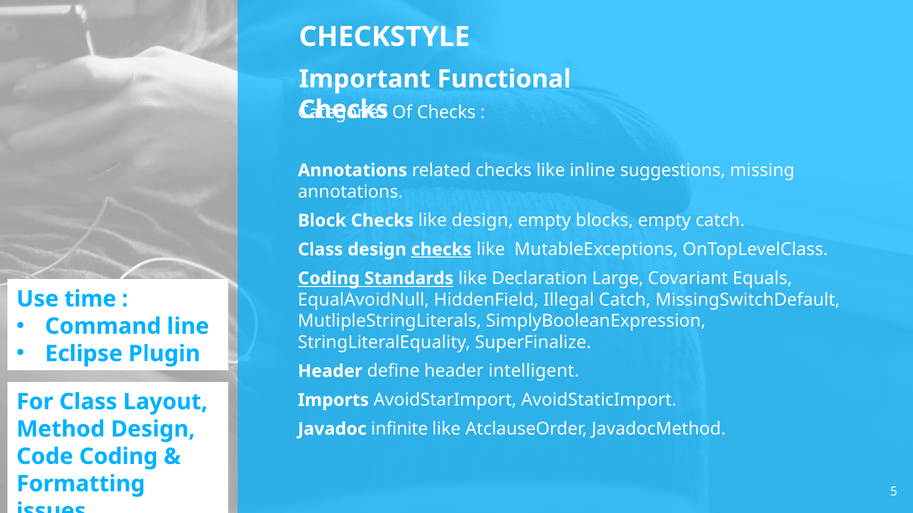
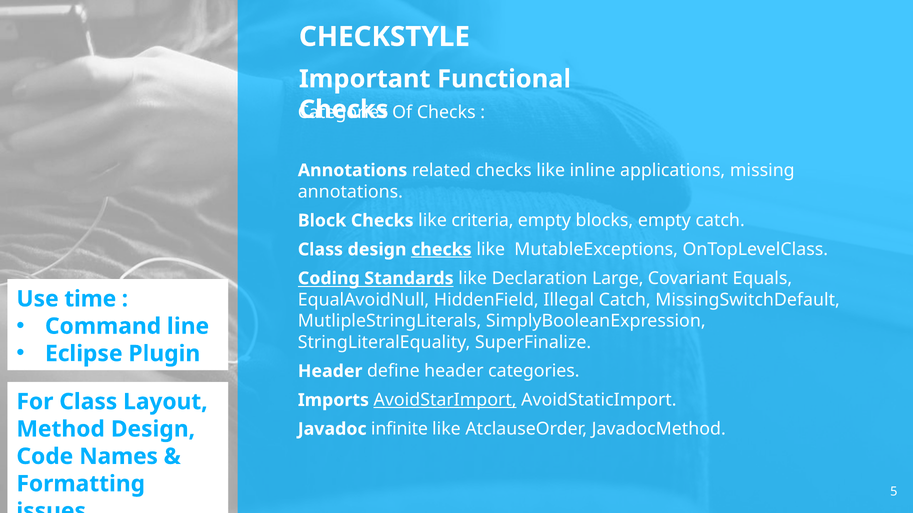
suggestions: suggestions -> applications (673, 171)
like design: design -> criteria (482, 221)
header intelligent: intelligent -> categories (534, 372)
AvoidStarImport underline: none -> present (445, 400)
Code Coding: Coding -> Names (119, 457)
